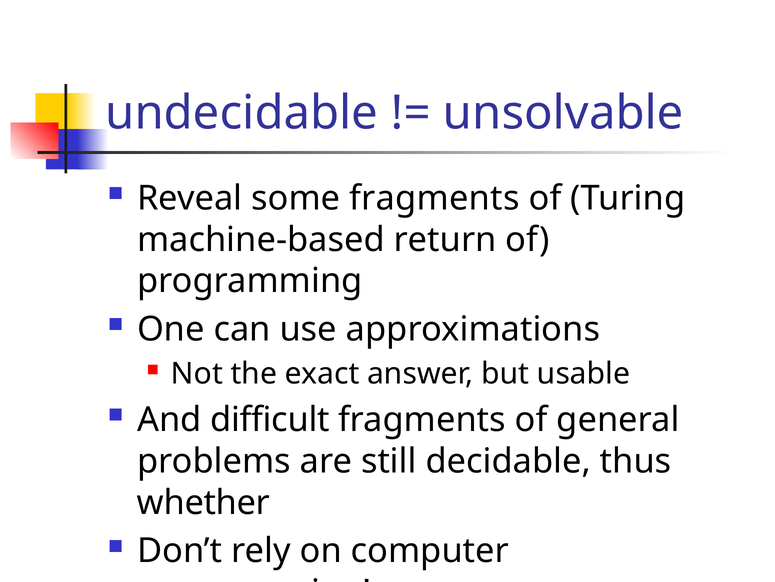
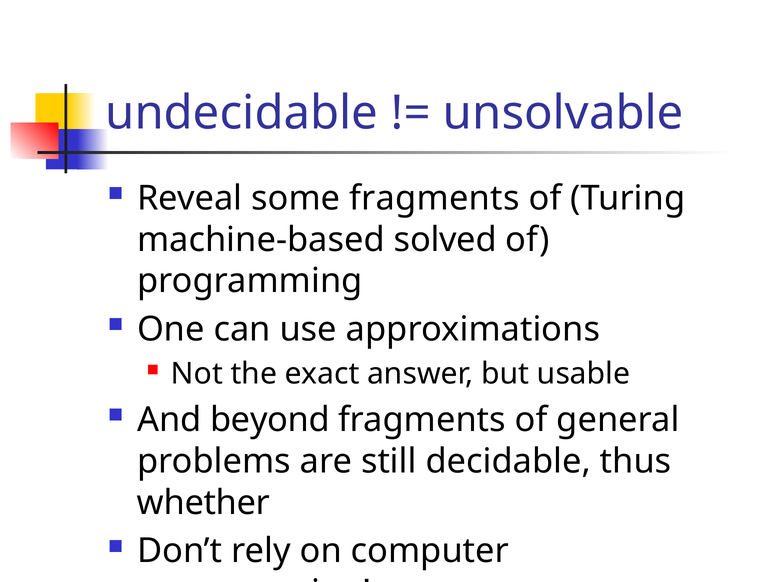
return: return -> solved (445, 239)
difficult: difficult -> beyond (270, 419)
